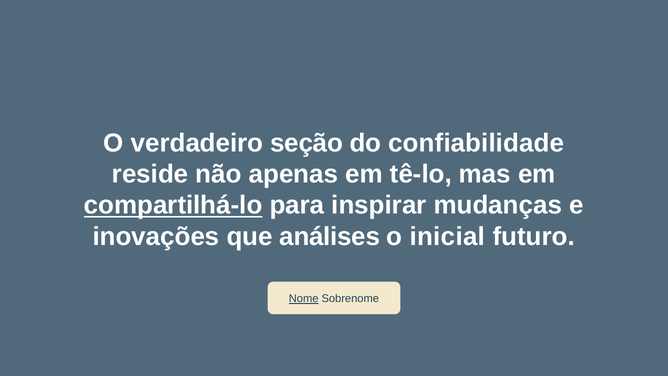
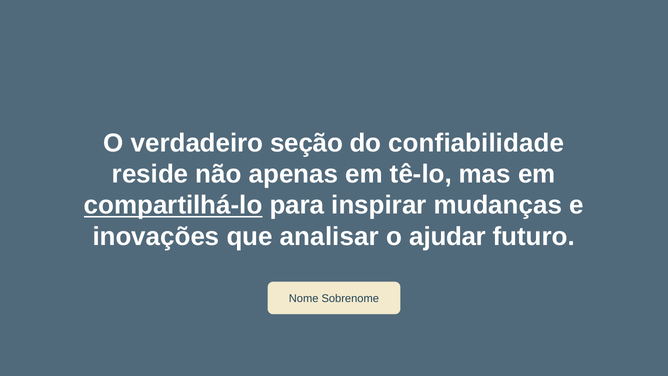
análises: análises -> analisar (329, 236)
inicial: inicial -> ajudar (448, 236)
Nome underline: present -> none (304, 299)
